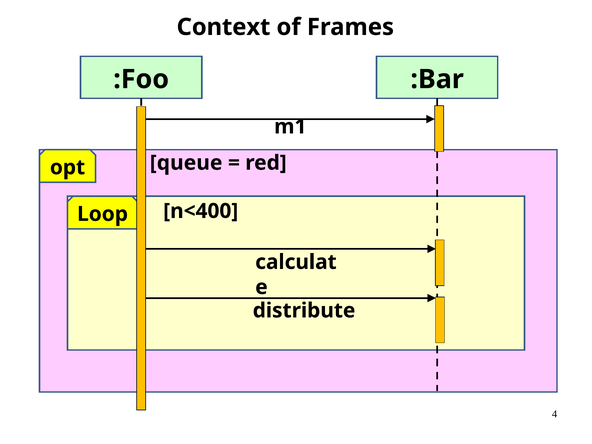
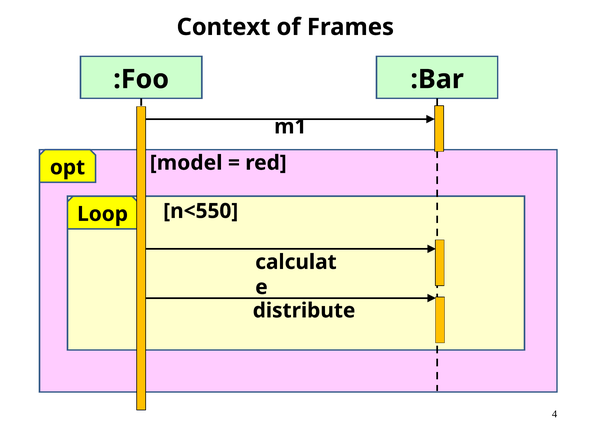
queue: queue -> model (186, 163)
n<400: n<400 -> n<550 (201, 211)
